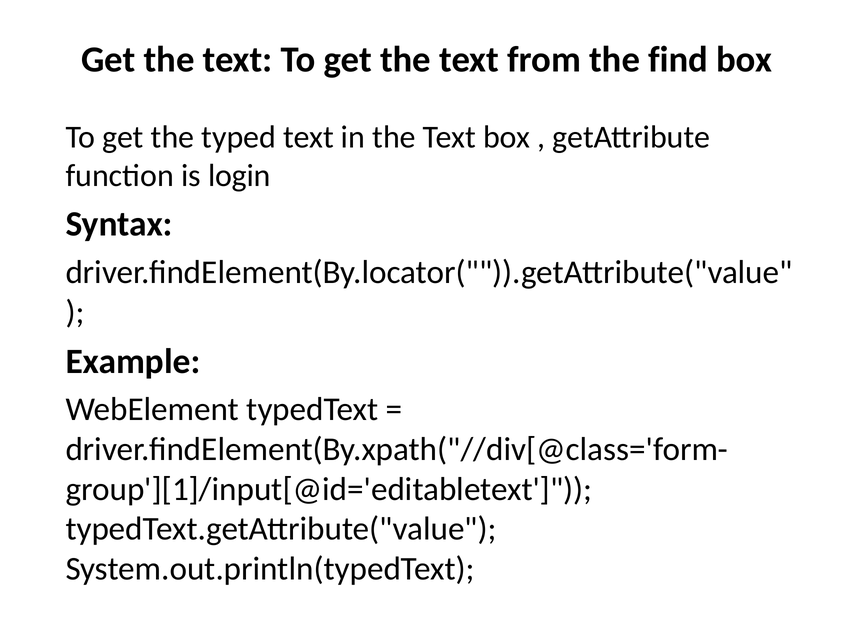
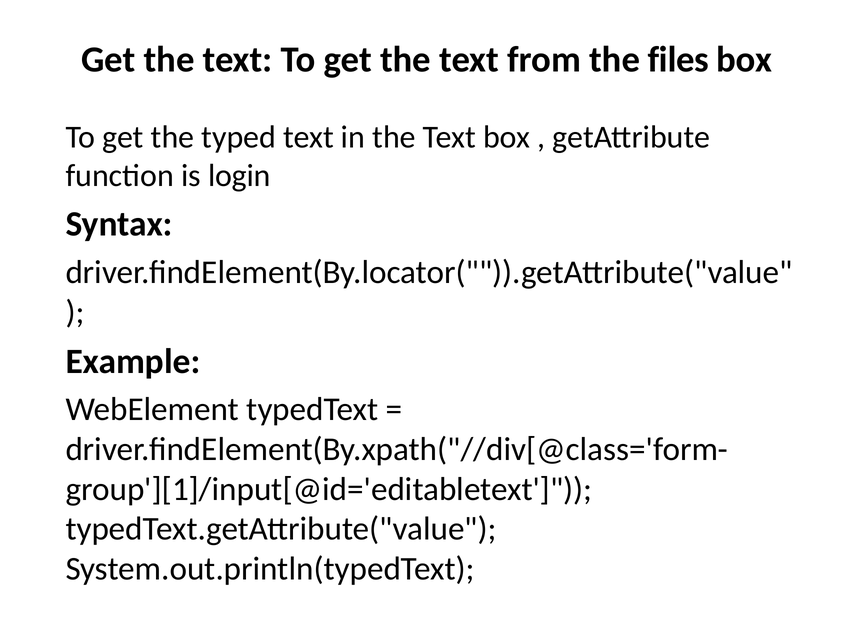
find: find -> files (678, 59)
